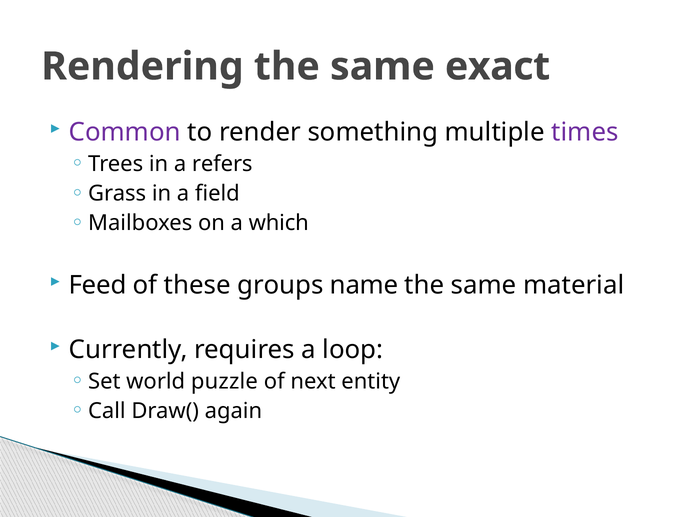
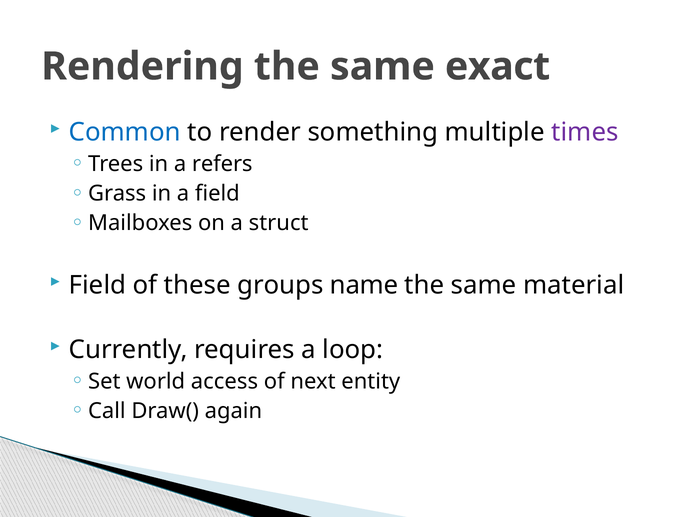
Common colour: purple -> blue (125, 132)
which: which -> struct (279, 223)
Feed: Feed -> Field (97, 285)
puzzle: puzzle -> access (224, 381)
